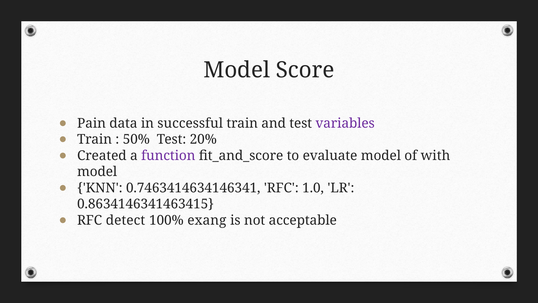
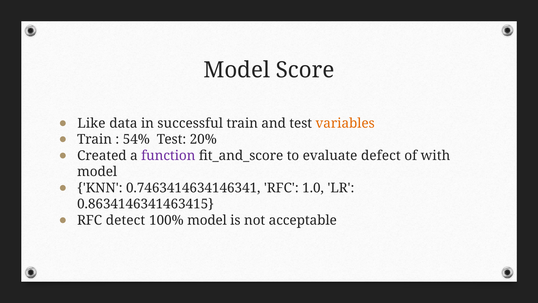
Pain: Pain -> Like (91, 123)
variables colour: purple -> orange (345, 123)
50%: 50% -> 54% (136, 139)
evaluate model: model -> defect (381, 156)
100% exang: exang -> model (207, 220)
